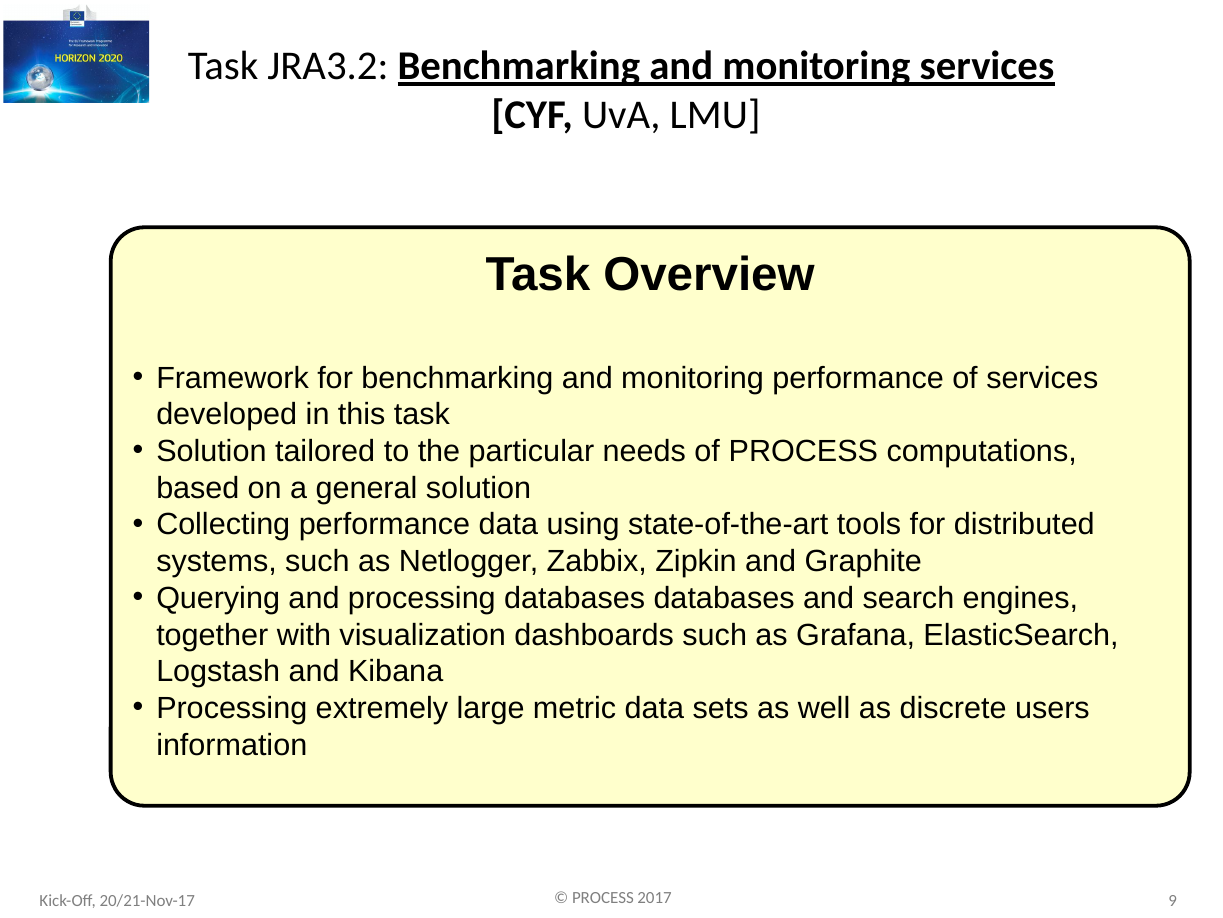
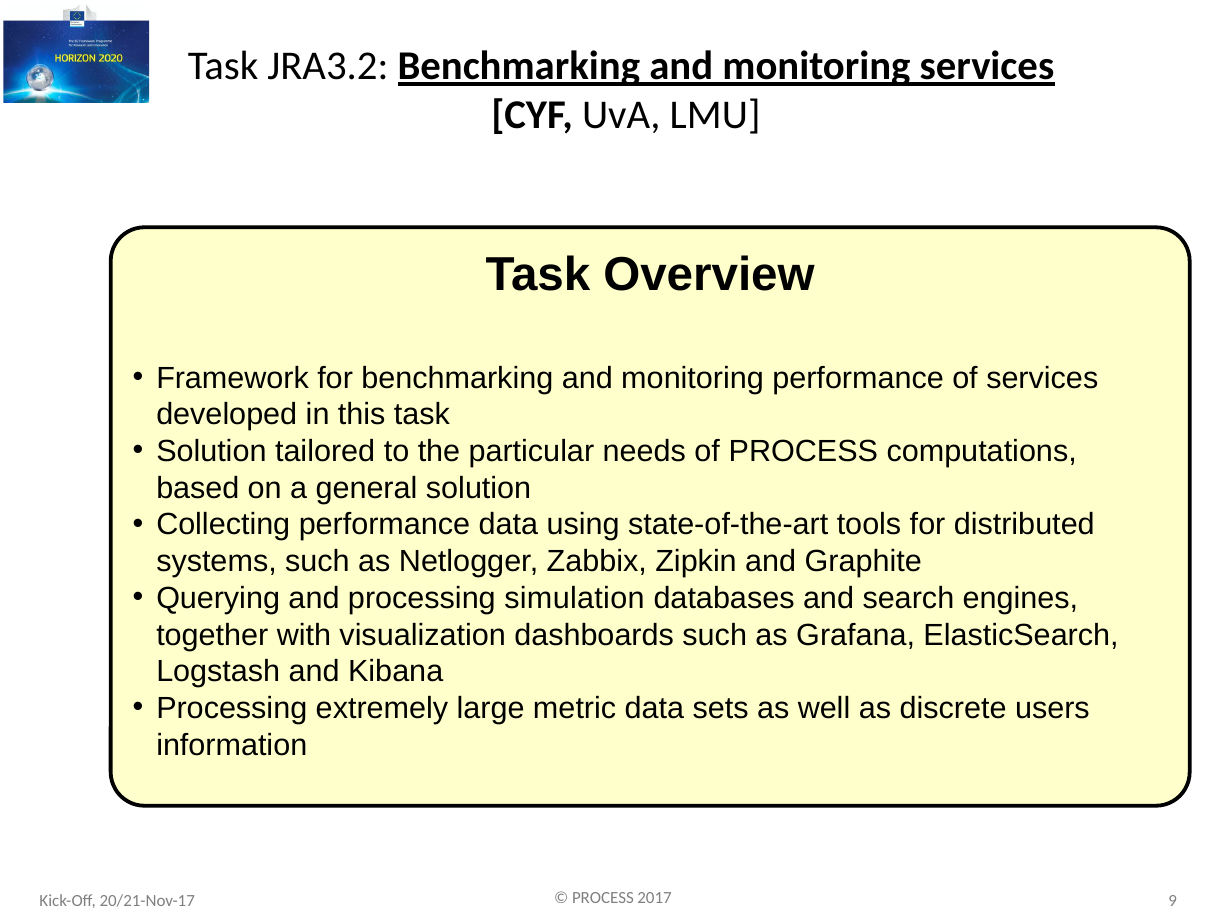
processing databases: databases -> simulation (574, 598)
